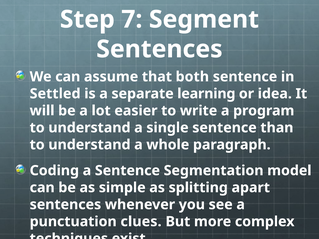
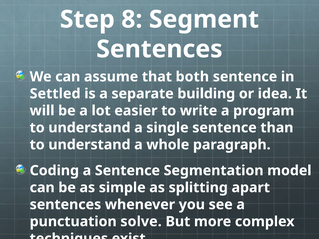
7: 7 -> 8 (132, 19)
learning: learning -> building (206, 94)
clues: clues -> solve (141, 222)
